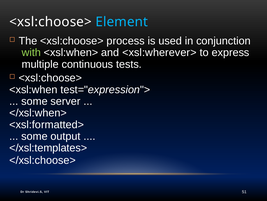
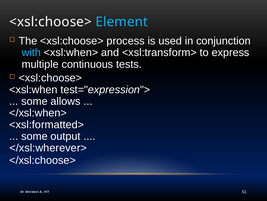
with colour: light green -> light blue (31, 52)
<xsl:wherever>: <xsl:wherever> -> <xsl:transform> (159, 52)
server: server -> allows (66, 101)
</xsl:templates>: </xsl:templates> -> </xsl:wherever> (48, 147)
